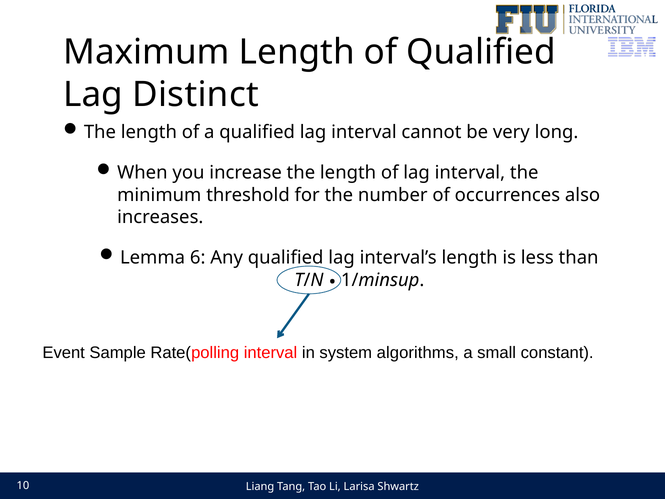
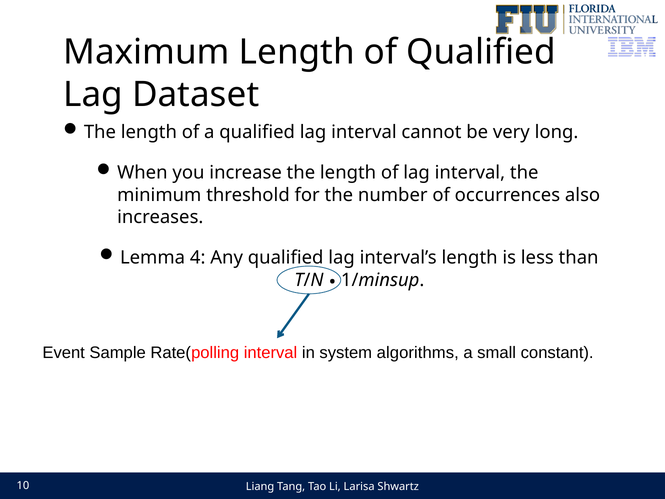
Distinct: Distinct -> Dataset (196, 94)
6: 6 -> 4 (198, 258)
